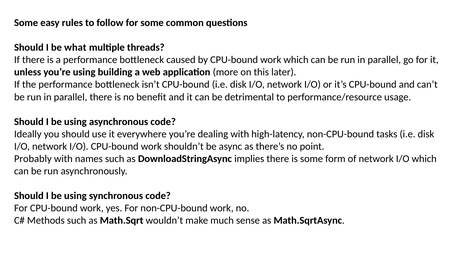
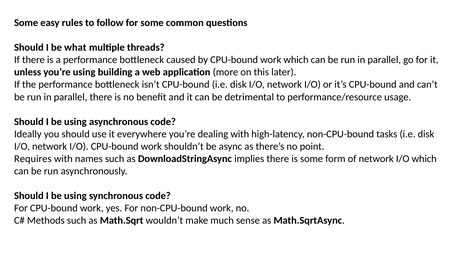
Probably: Probably -> Requires (33, 159)
